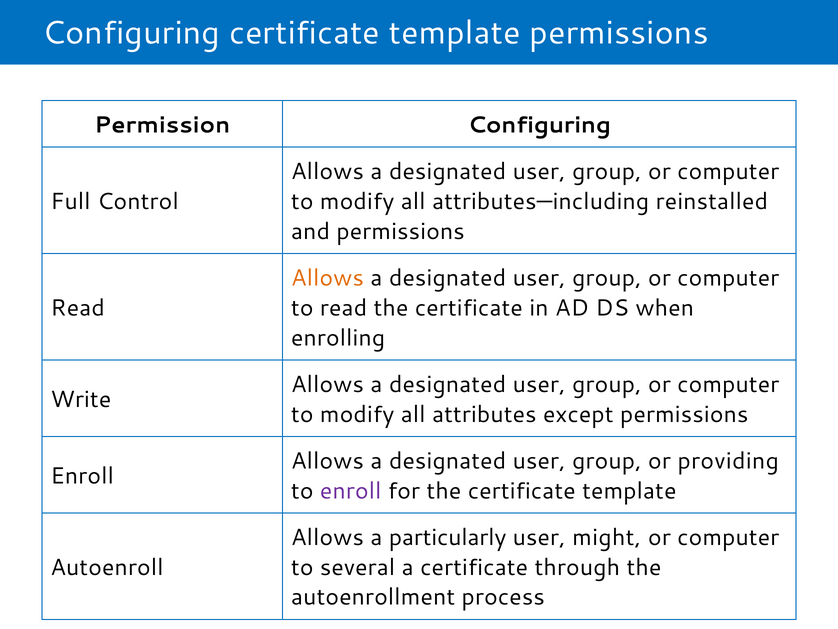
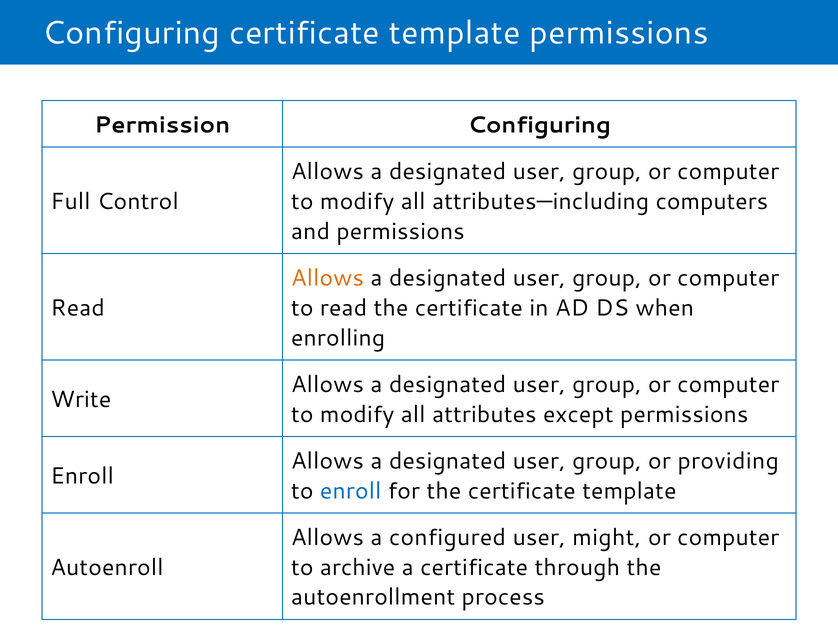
reinstalled: reinstalled -> computers (712, 201)
enroll colour: purple -> blue (351, 490)
particularly: particularly -> configured (447, 537)
several: several -> archive (358, 567)
